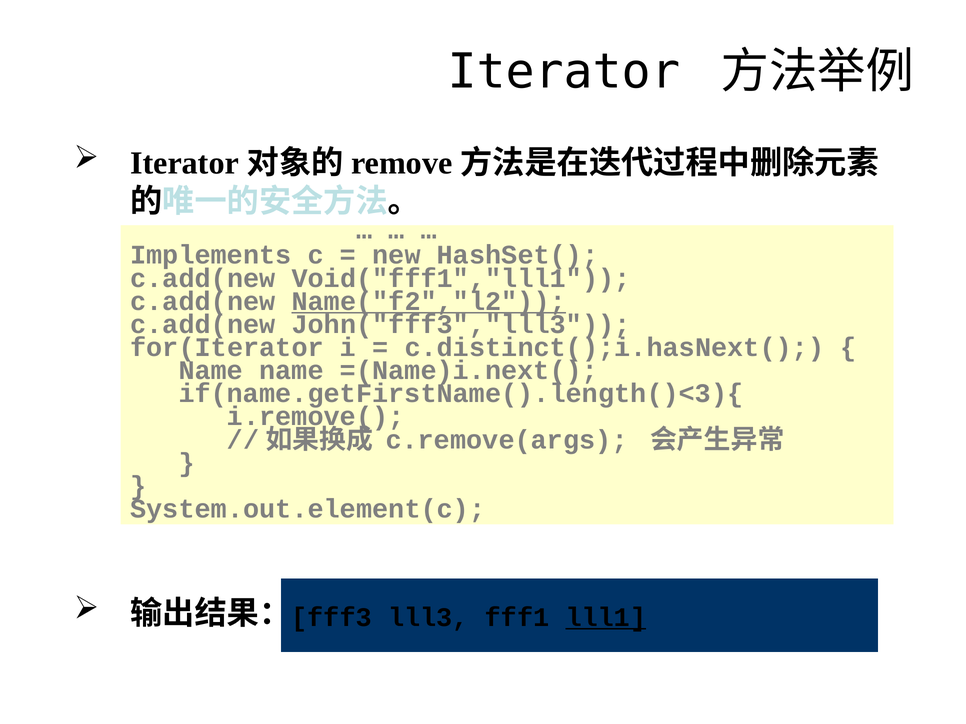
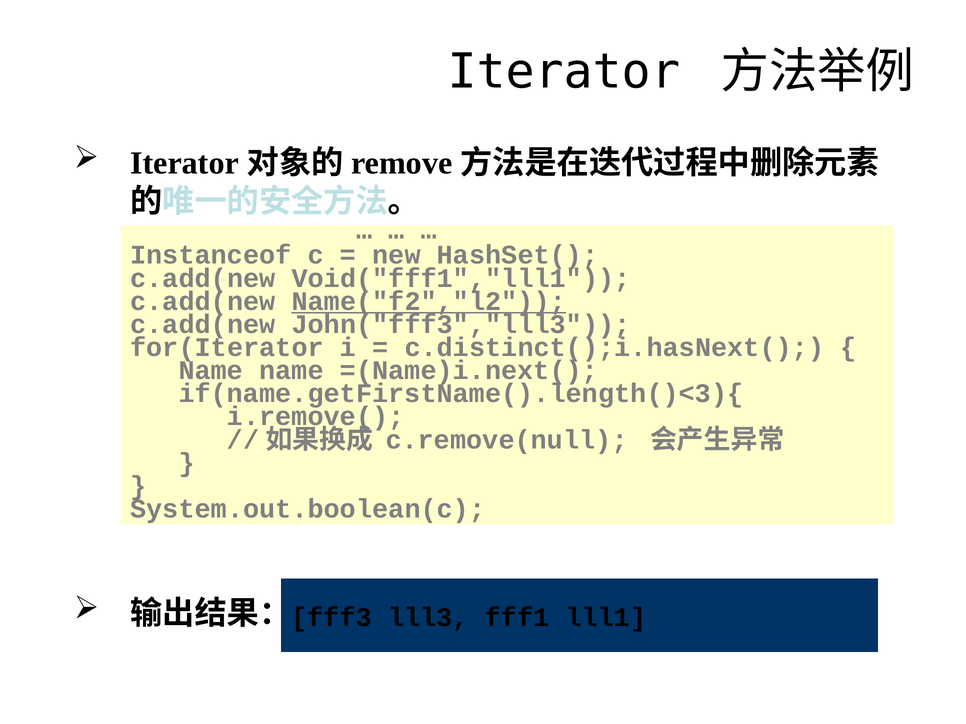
Implements: Implements -> Instanceof (211, 255)
c.remove(args: c.remove(args -> c.remove(null (507, 440)
System.out.element(c: System.out.element(c -> System.out.boolean(c (308, 509)
lll1 underline: present -> none (606, 618)
